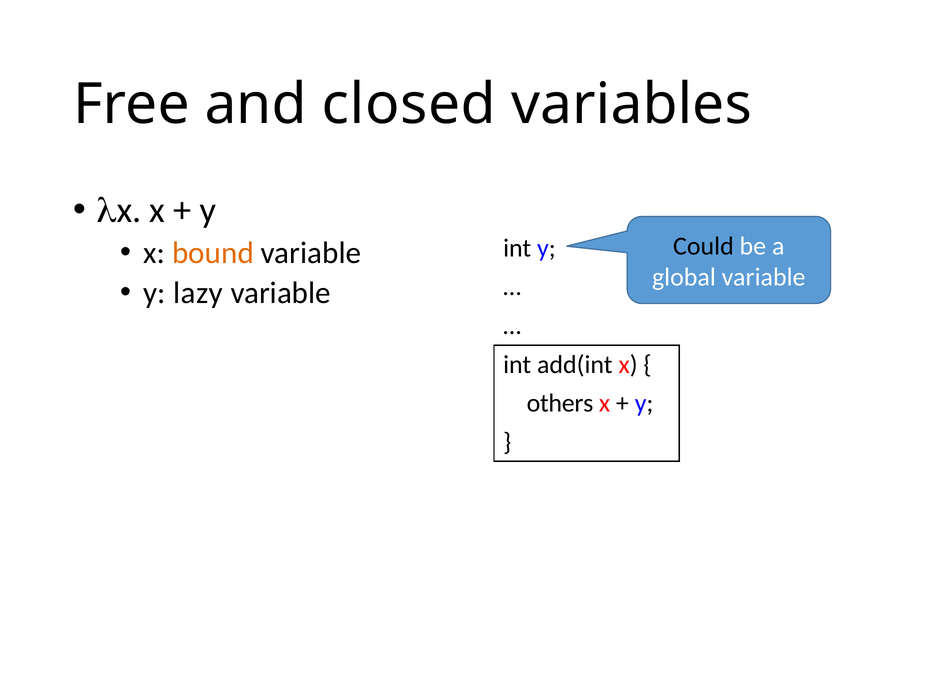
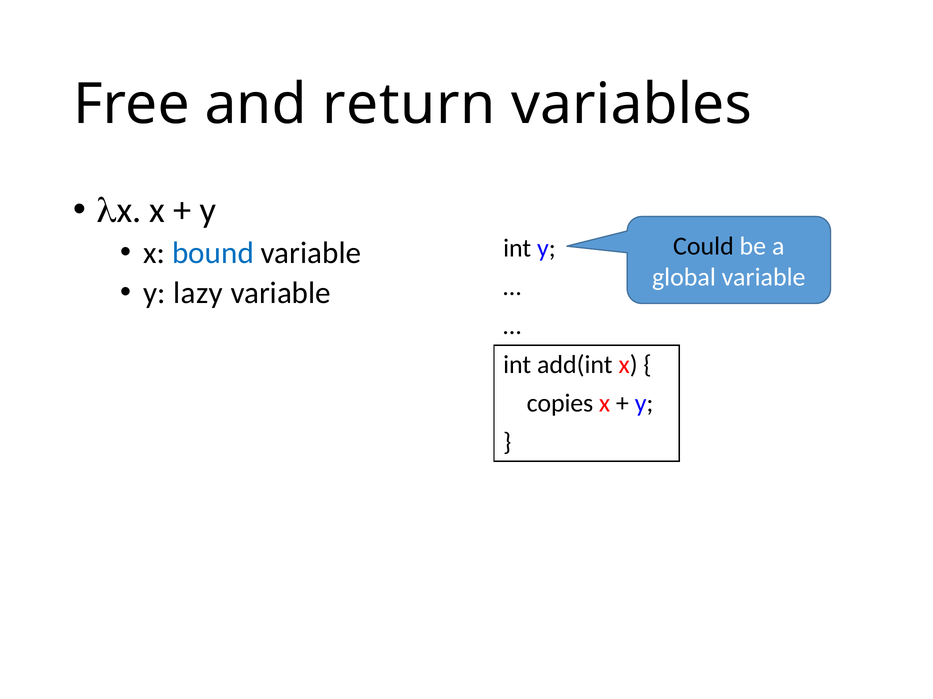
closed: closed -> return (409, 104)
bound colour: orange -> blue (213, 253)
others: others -> copies (560, 404)
